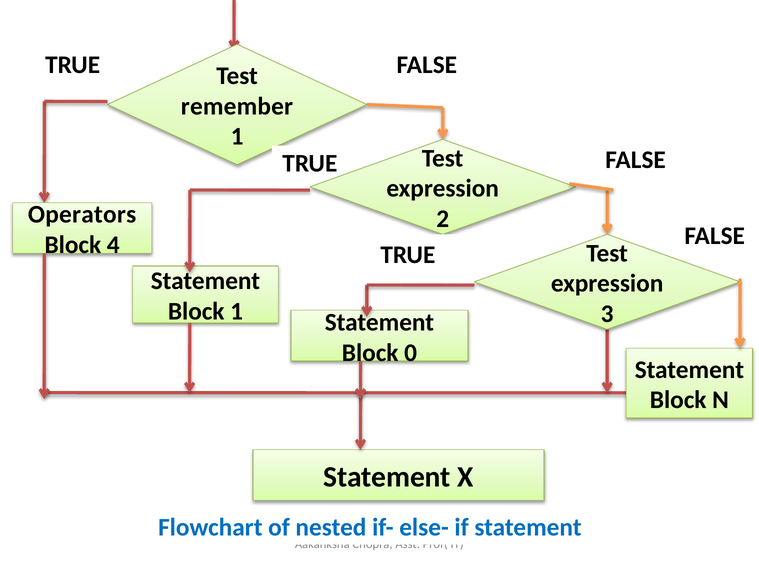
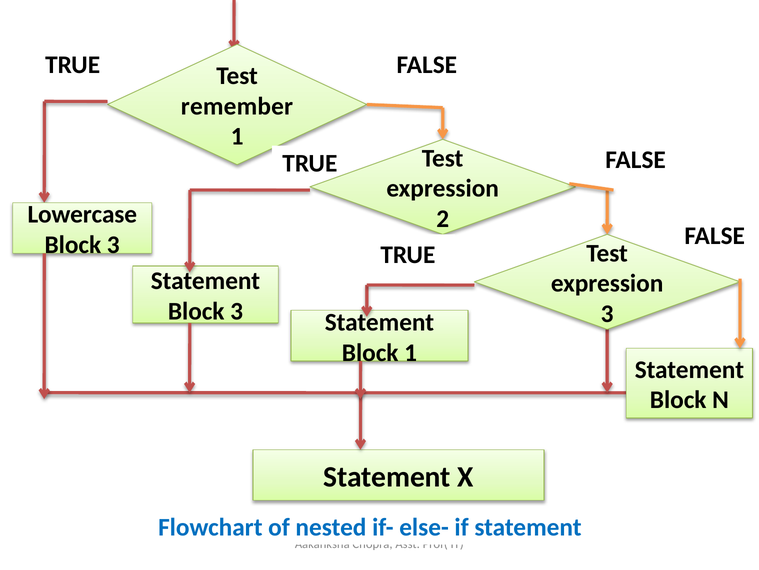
Operators: Operators -> Lowercase (82, 214)
4: 4 -> 3 (113, 245)
1: 1 -> 3 (237, 311)
0: 0 -> 1 (411, 352)
